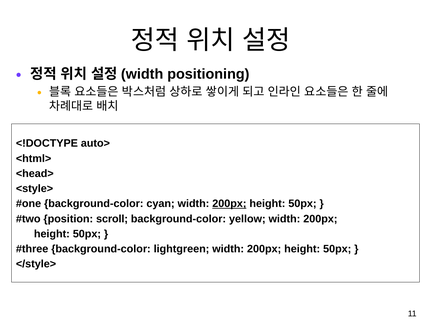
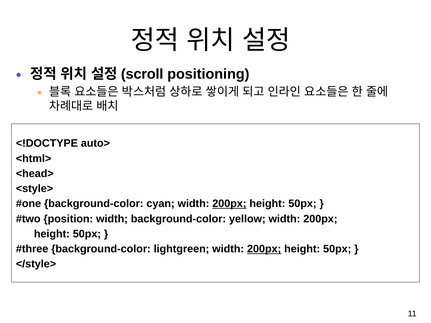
width: width -> scroll (142, 74)
position scroll: scroll -> width (112, 219)
200px underline: none -> present (264, 249)
